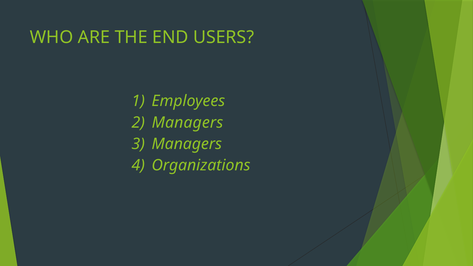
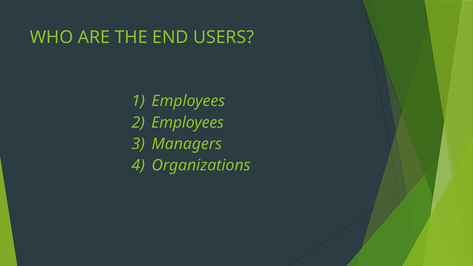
Managers: Managers -> Employees (188, 123)
